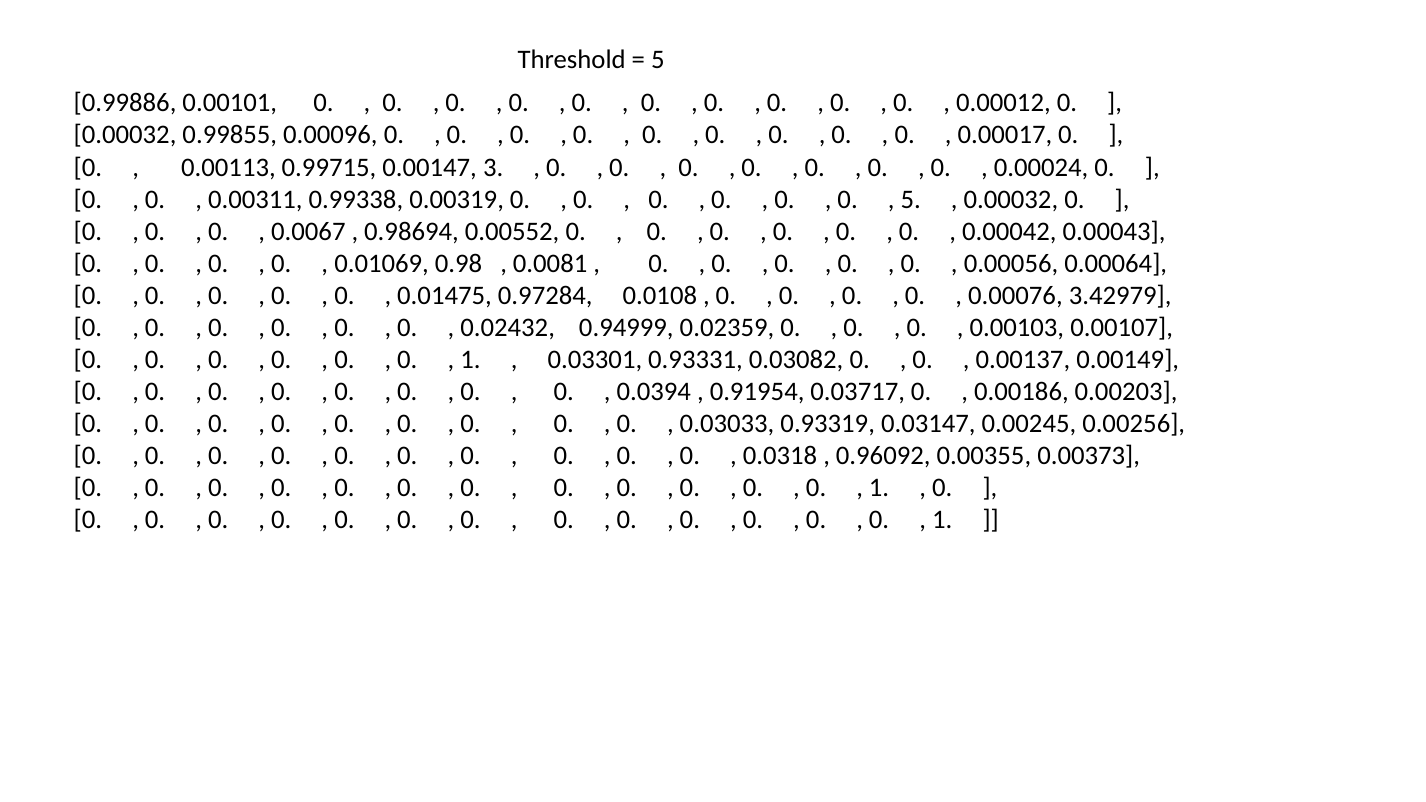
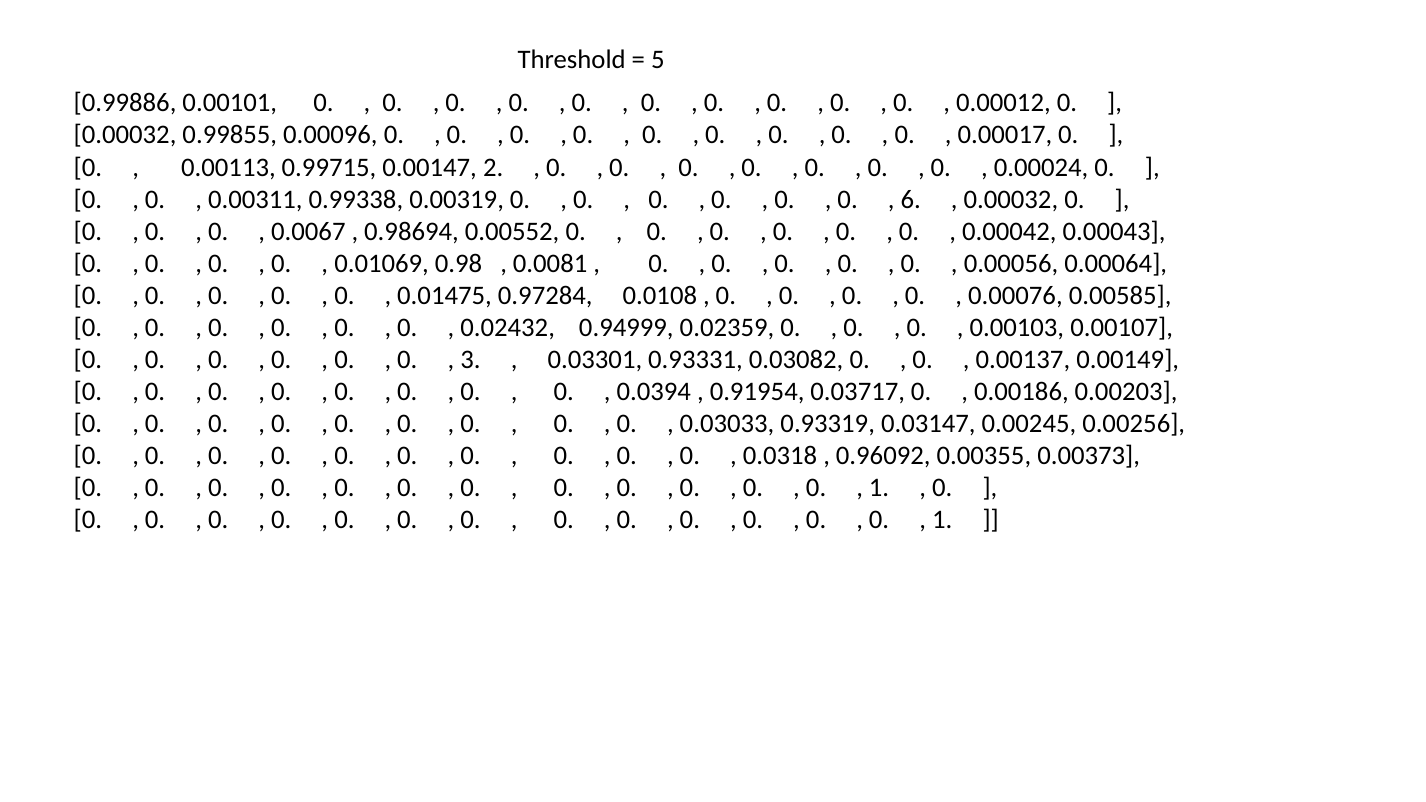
3: 3 -> 2 (493, 167)
5: 5 -> 6 (911, 199)
3.42979: 3.42979 -> 0.00585 (1120, 296)
1: 1 -> 3 (470, 360)
